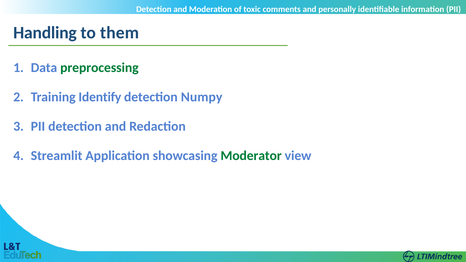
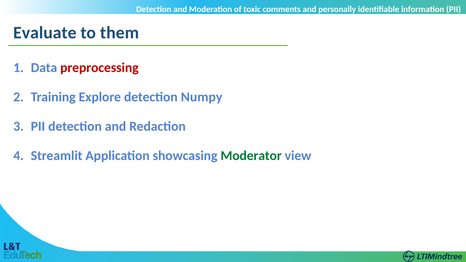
Handling: Handling -> Evaluate (45, 33)
preprocessing colour: green -> red (99, 68)
Identify: Identify -> Explore (100, 97)
